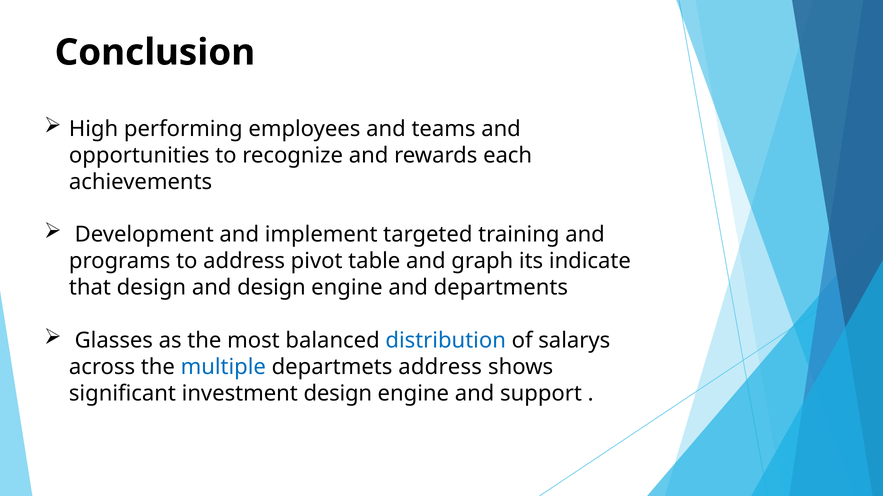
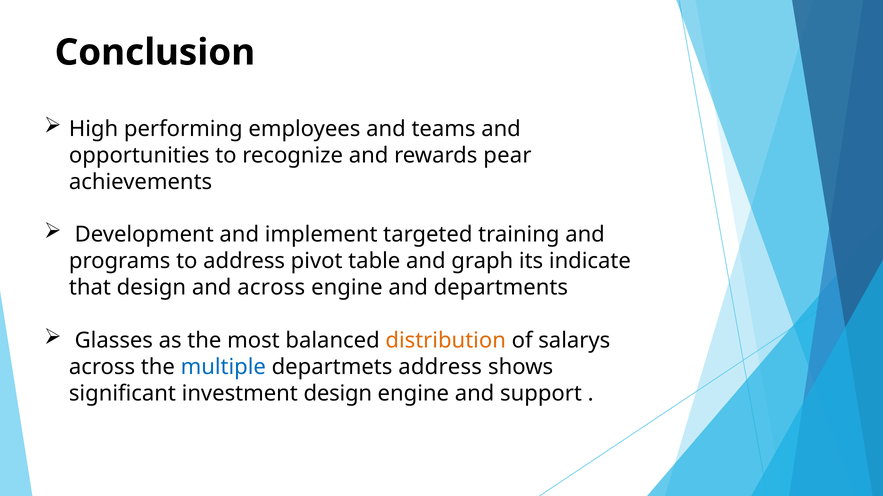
each: each -> pear (507, 156)
and design: design -> across (271, 288)
distribution colour: blue -> orange (446, 341)
